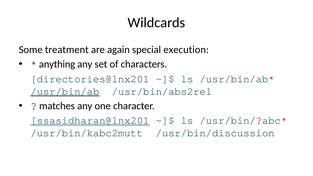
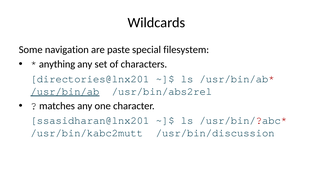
treatment: treatment -> navigation (67, 50)
again: again -> paste (118, 50)
execution: execution -> filesystem (186, 50)
ssasidharan@lnx201 underline: present -> none (90, 121)
